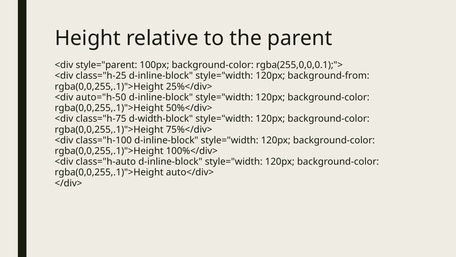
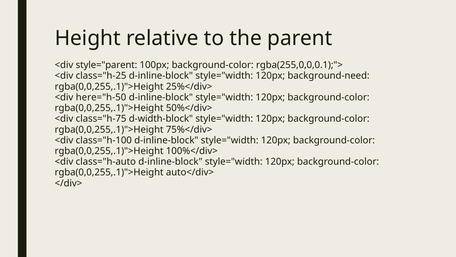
background-from: background-from -> background-need (329, 76)
auto="h-50: auto="h-50 -> here="h-50 (101, 97)
